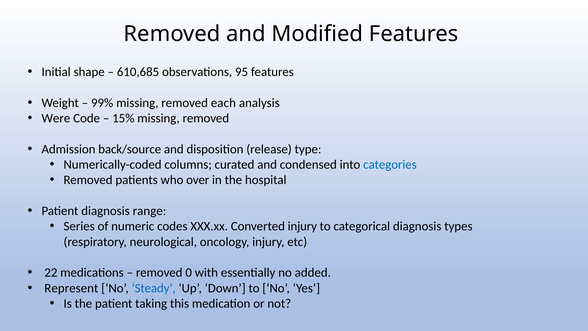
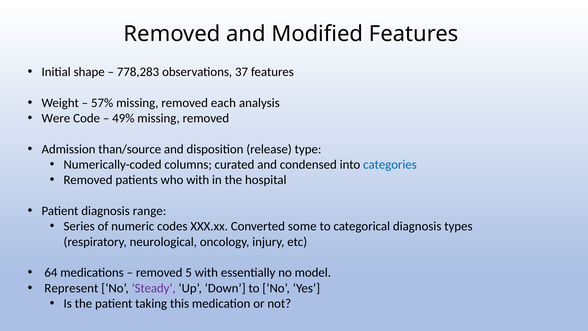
610,685: 610,685 -> 778,283 (138, 72)
95: 95 -> 37 (242, 72)
99%: 99% -> 57% (102, 103)
15%: 15% -> 49% (123, 118)
back/source: back/source -> than/source (130, 149)
who over: over -> with (198, 180)
Converted injury: injury -> some (302, 226)
22: 22 -> 64 (51, 273)
0: 0 -> 5 (189, 273)
added: added -> model (313, 273)
Steady colour: blue -> purple (154, 288)
